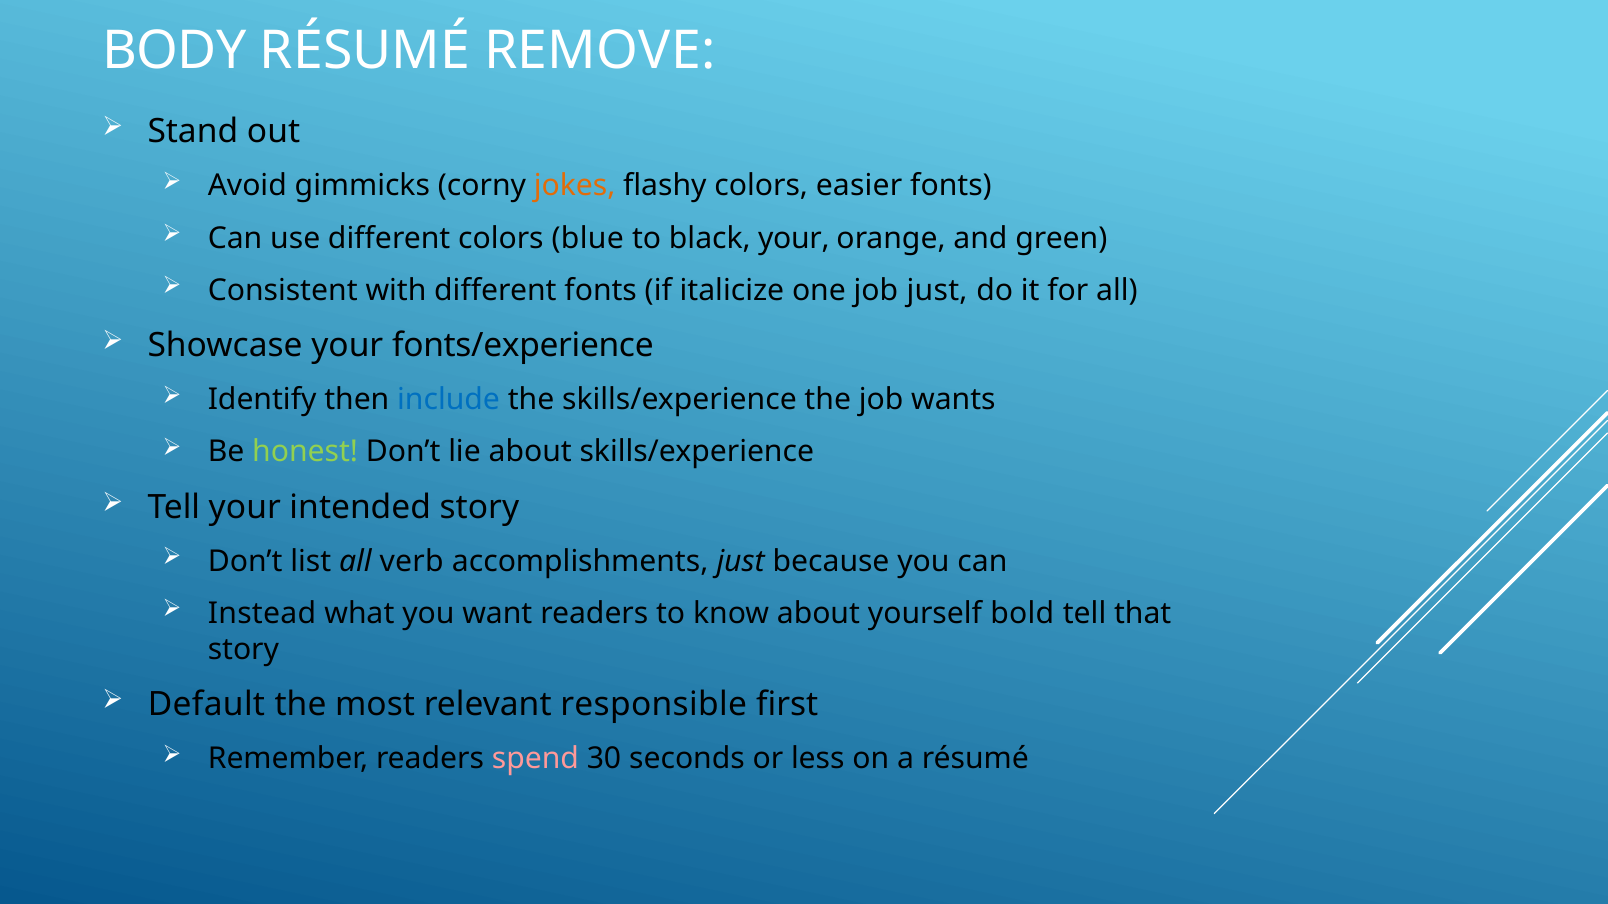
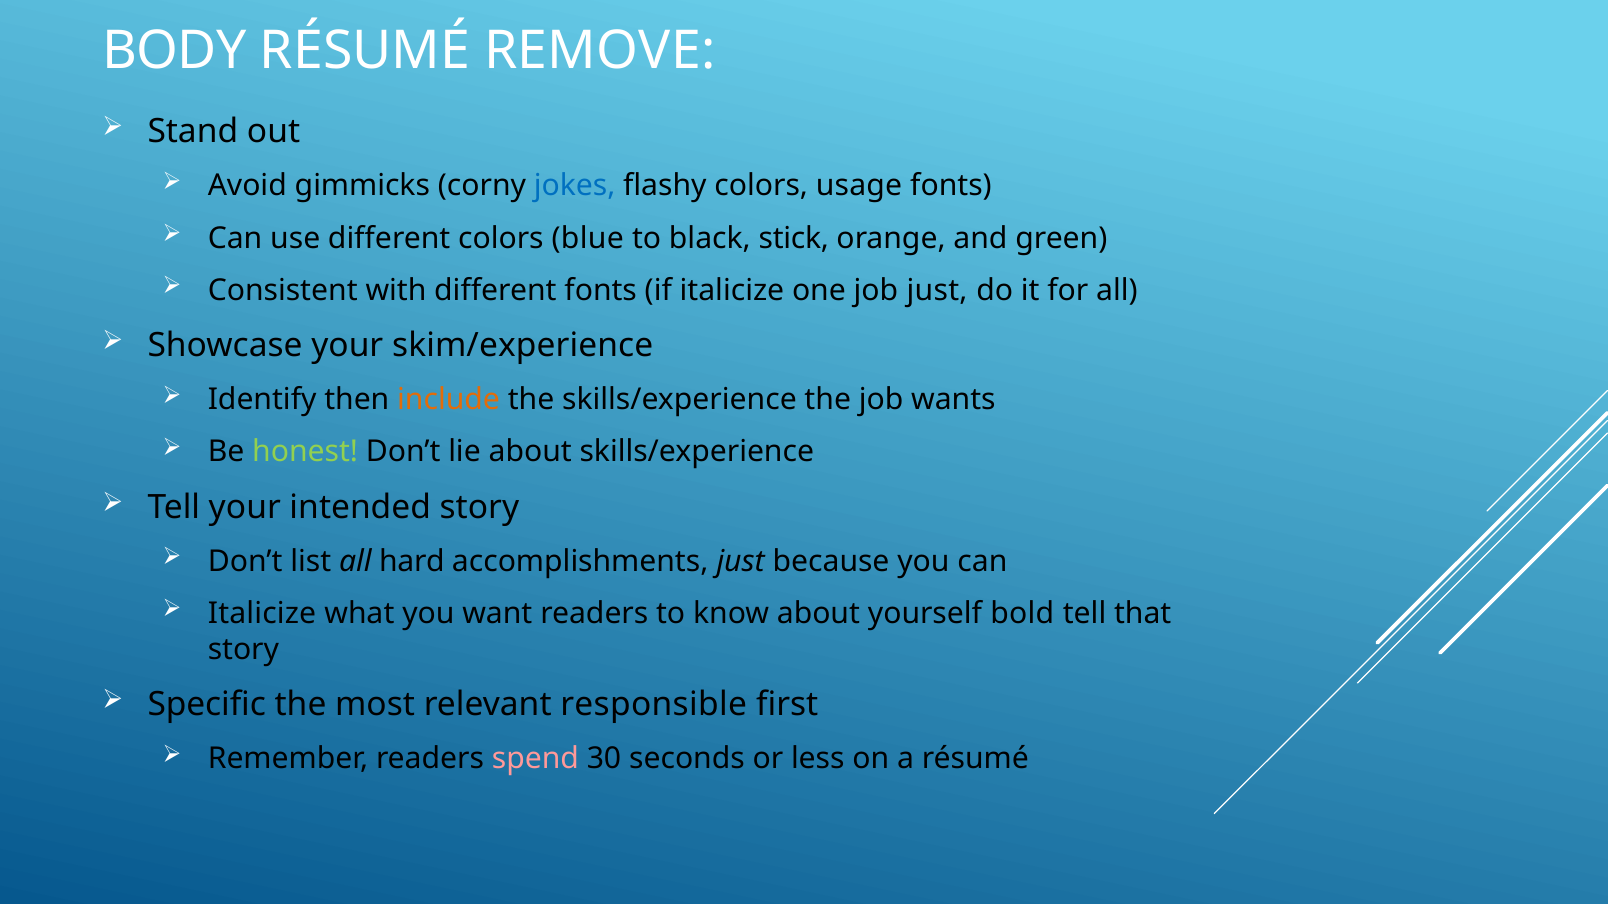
jokes colour: orange -> blue (575, 186)
easier: easier -> usage (859, 186)
black your: your -> stick (794, 238)
fonts/experience: fonts/experience -> skim/experience (523, 346)
include colour: blue -> orange (449, 400)
verb: verb -> hard (412, 561)
Instead: Instead -> Italicize (262, 614)
Default: Default -> Specific (207, 705)
